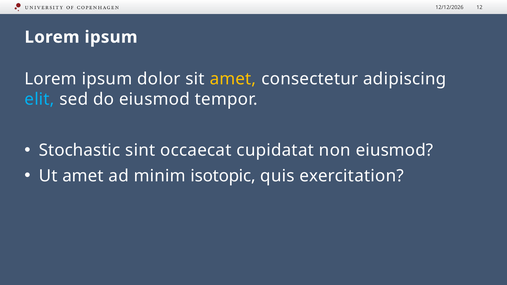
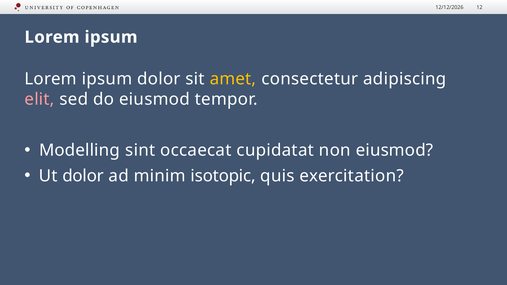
elit colour: light blue -> pink (39, 99)
Stochastic: Stochastic -> Modelling (79, 150)
Ut amet: amet -> dolor (83, 176)
